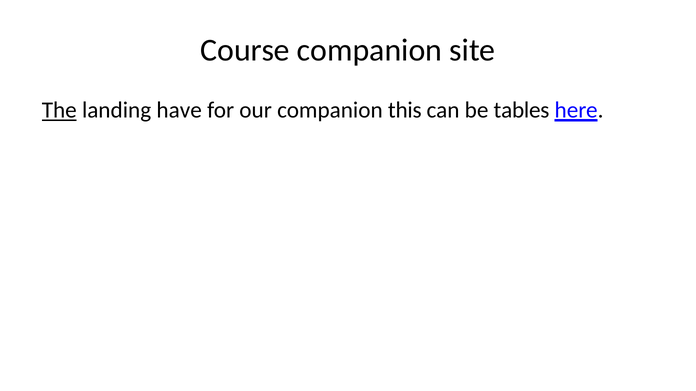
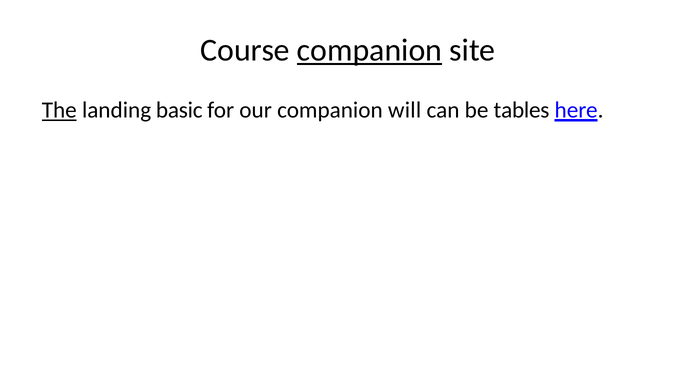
companion underline: none -> present (370, 50)
have: have -> basic (179, 110)
this: this -> will (405, 110)
